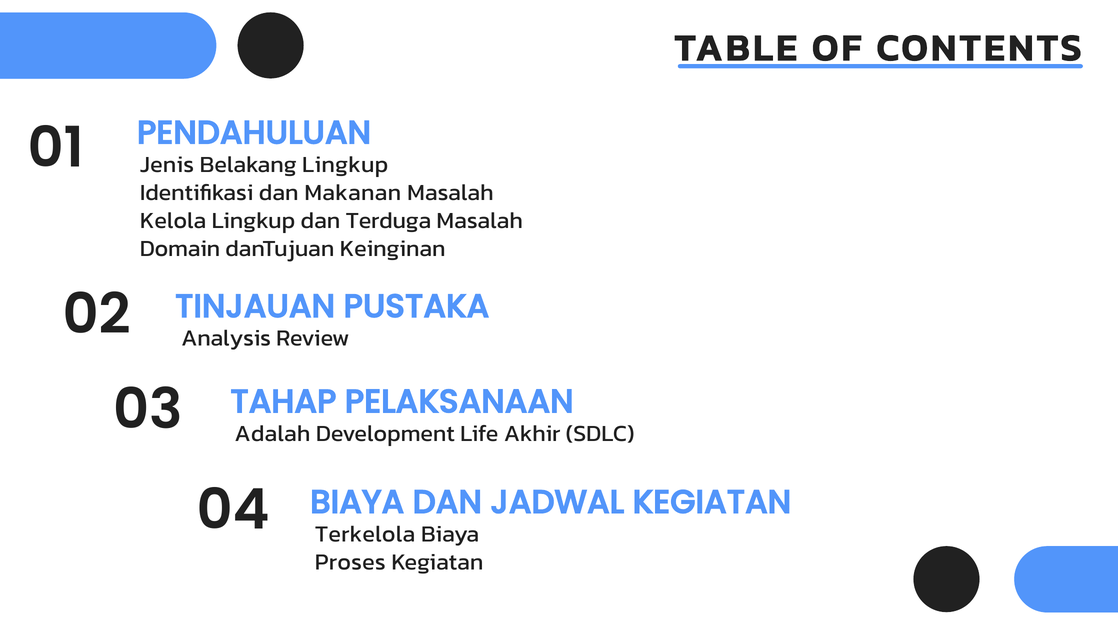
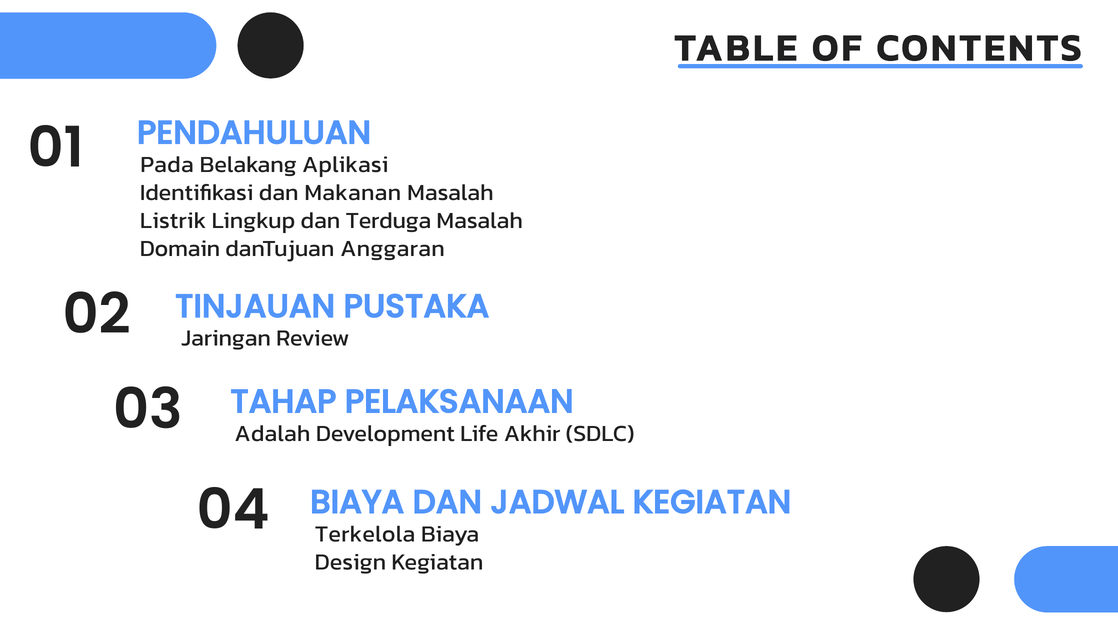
Jenis: Jenis -> Pada (167, 165)
Belakang Lingkup: Lingkup -> Aplikasi (345, 165)
Kelola: Kelola -> Listrik (173, 221)
Keinginan: Keinginan -> Anggaran (392, 248)
Analysis: Analysis -> Jaringan (226, 338)
Proses: Proses -> Design (350, 562)
